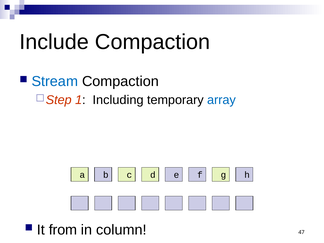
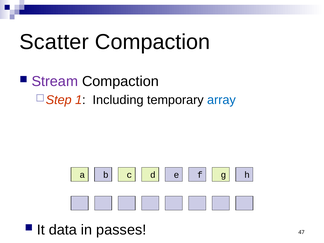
Include: Include -> Scatter (54, 42)
Stream colour: blue -> purple (55, 81)
from: from -> data (63, 230)
column: column -> passes (121, 230)
